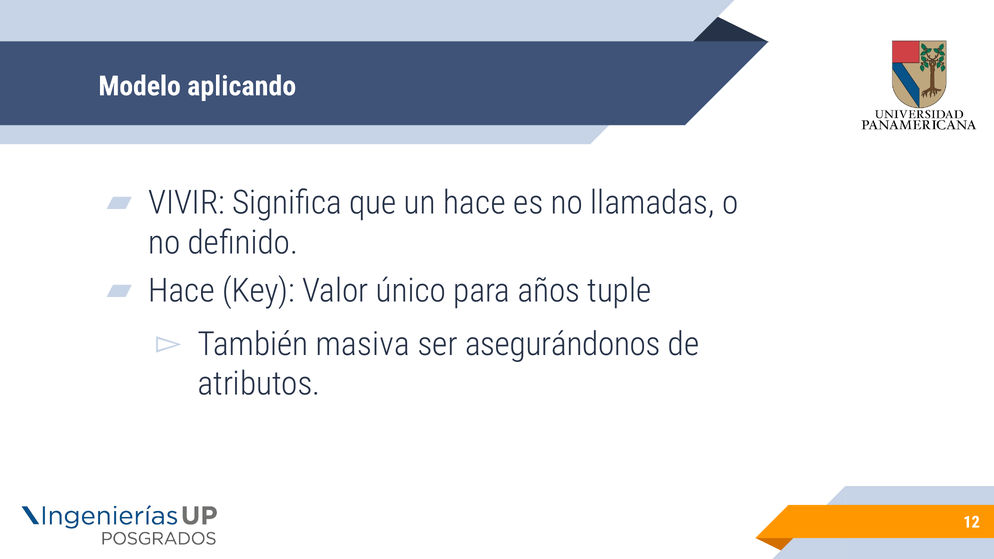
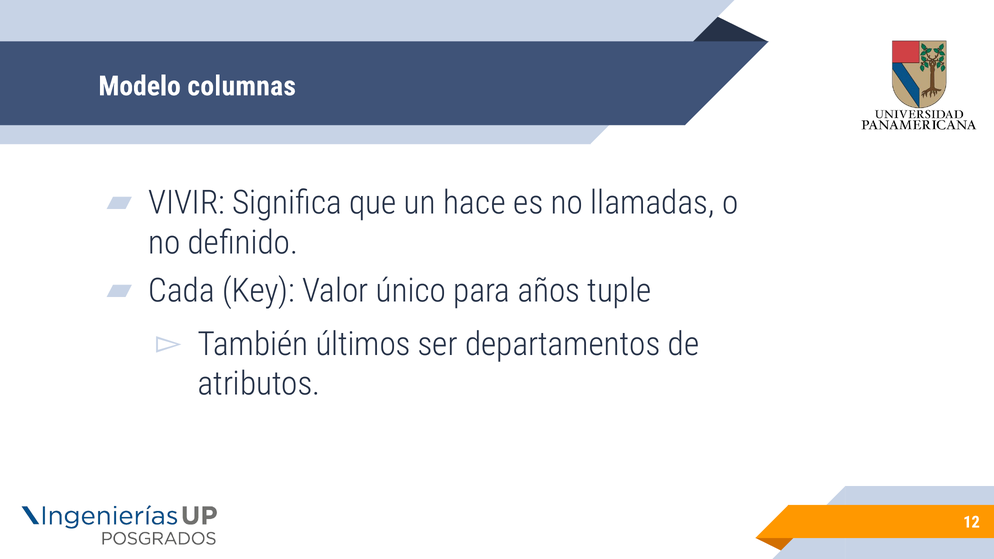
aplicando: aplicando -> columnas (242, 86)
Hace: Hace -> Cada (181, 291)
masiva: masiva -> últimos (363, 344)
asegurándonos: asegurándonos -> departamentos (563, 344)
